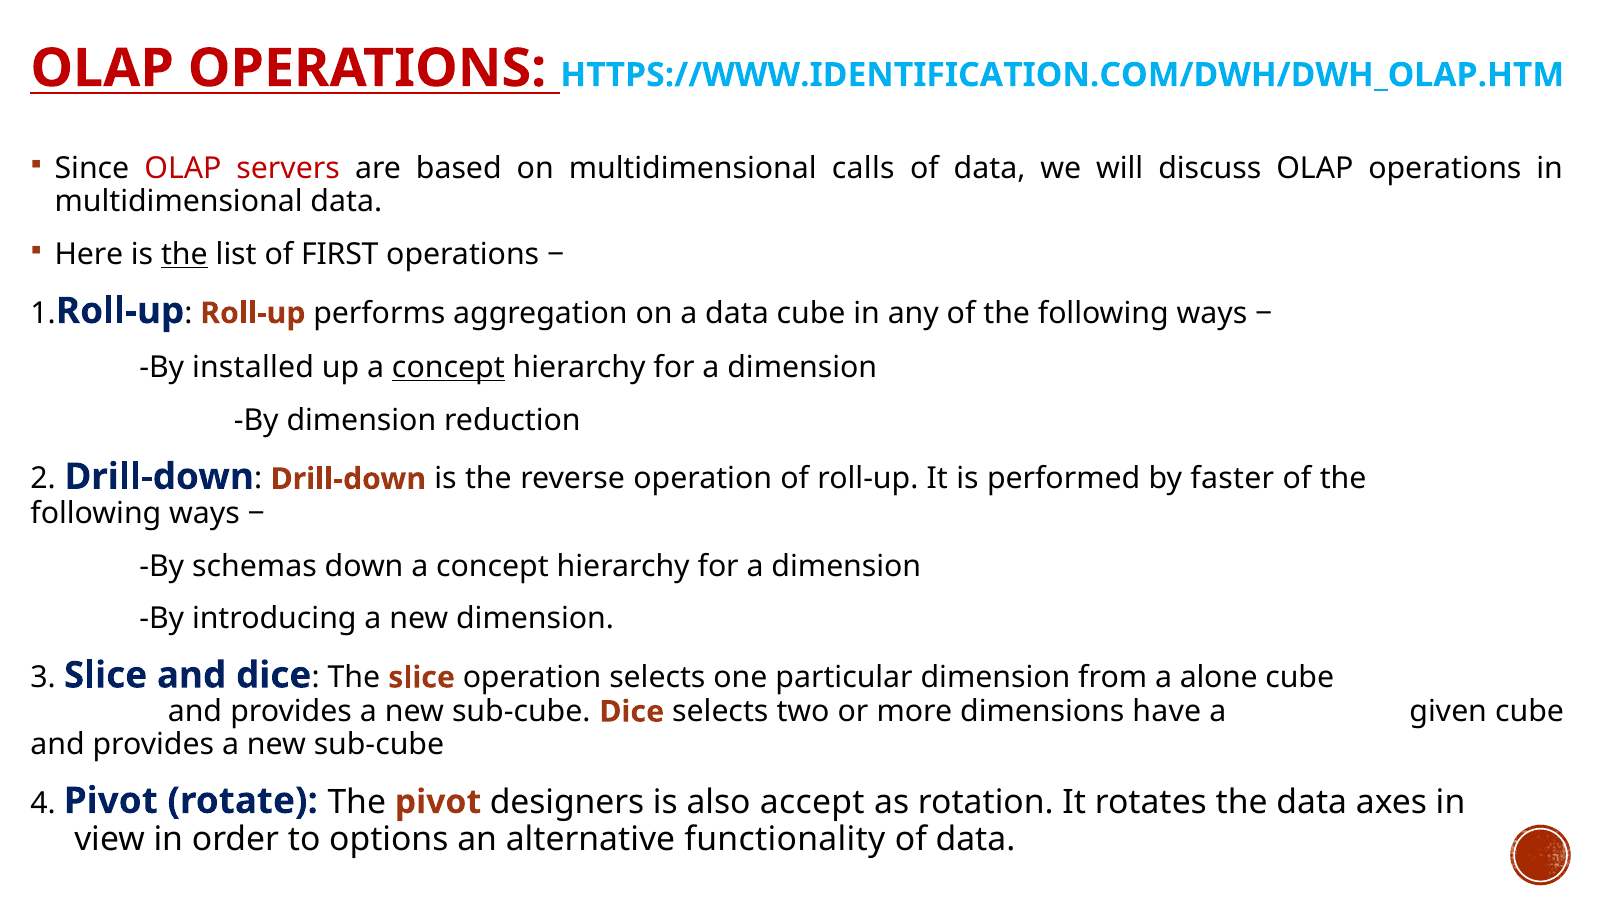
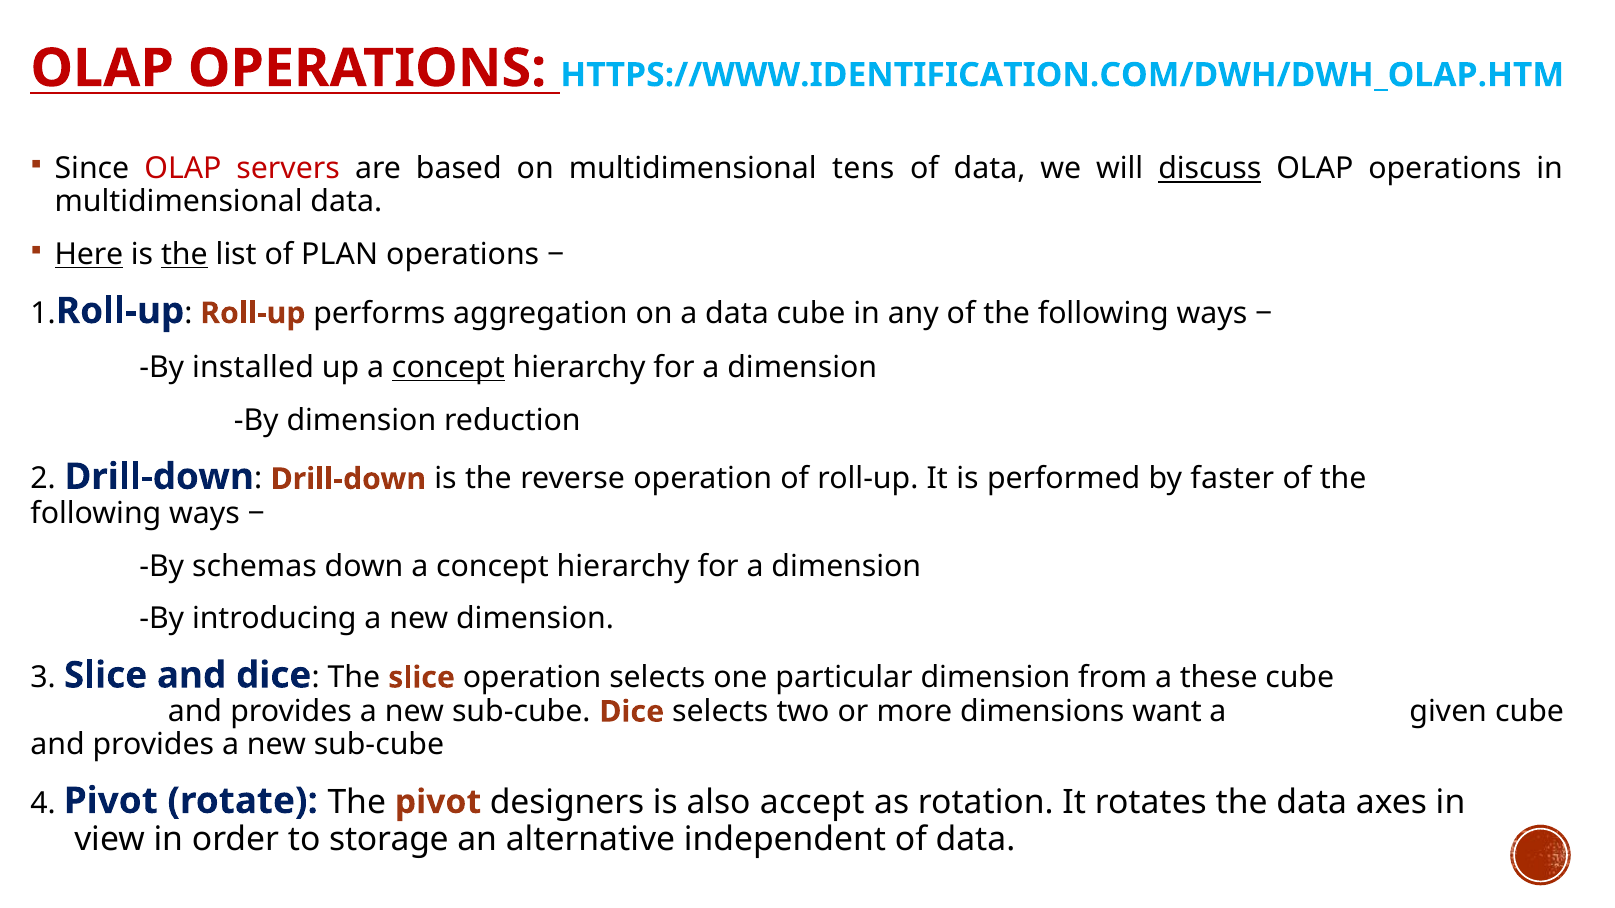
calls: calls -> tens (863, 169)
discuss underline: none -> present (1210, 169)
Here underline: none -> present (89, 255)
FIRST: FIRST -> PLAN (340, 255)
alone: alone -> these (1219, 678)
have: have -> want (1167, 712)
options: options -> storage (389, 839)
functionality: functionality -> independent (785, 839)
